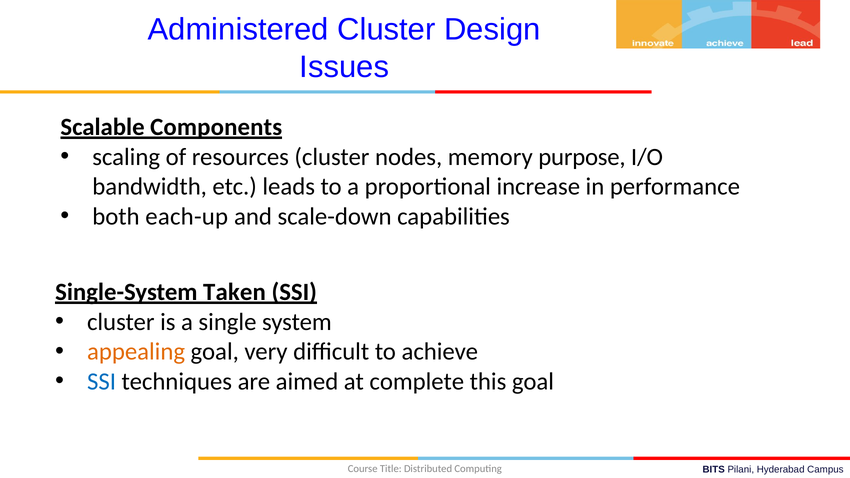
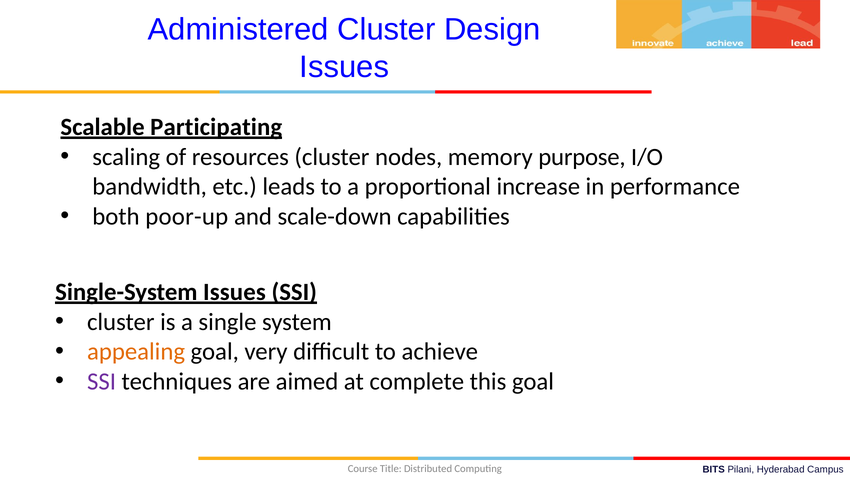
Components: Components -> Participating (216, 127)
each-up: each-up -> poor-up (187, 217)
Single-System Taken: Taken -> Issues (234, 292)
SSI colour: blue -> purple (102, 382)
